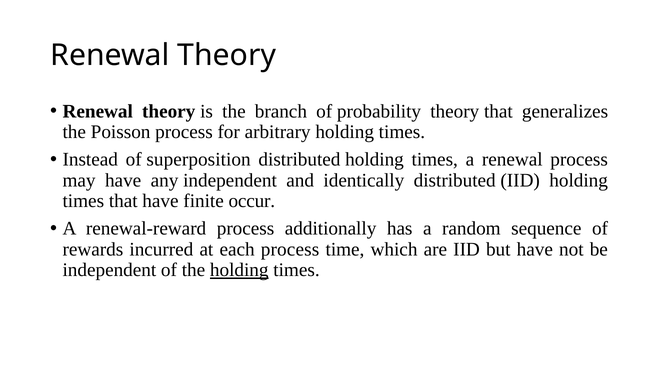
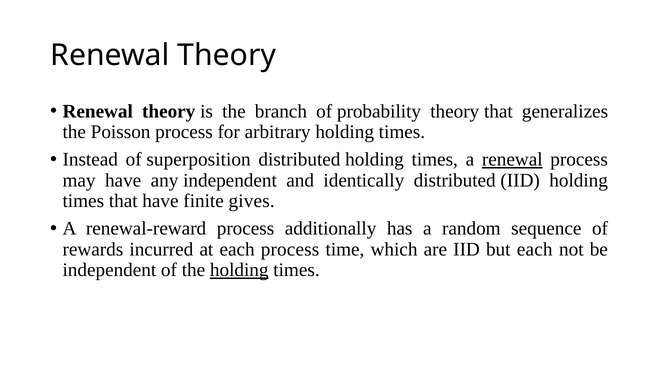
renewal underline: none -> present (512, 160)
occur: occur -> gives (252, 201)
but have: have -> each (535, 250)
